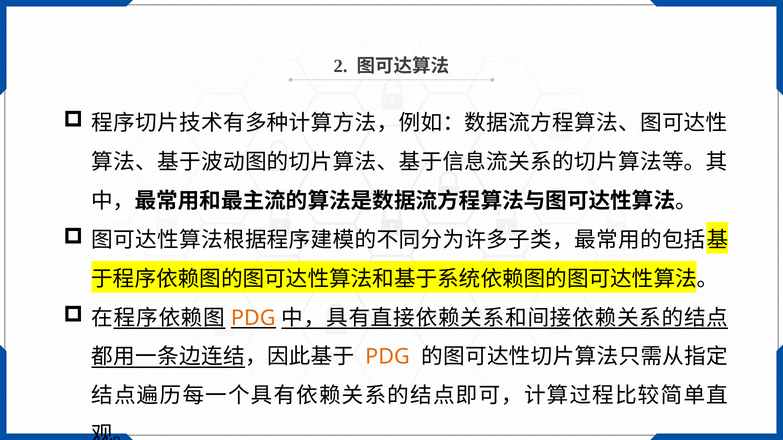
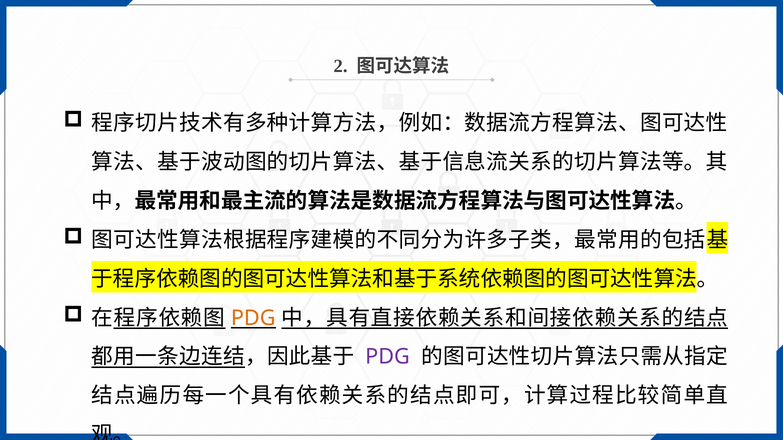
PDG colour: orange -> purple (388, 357)
